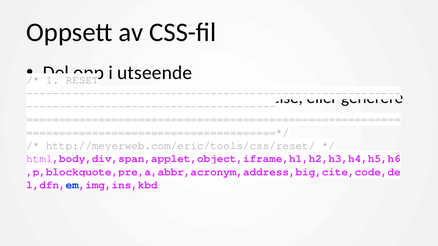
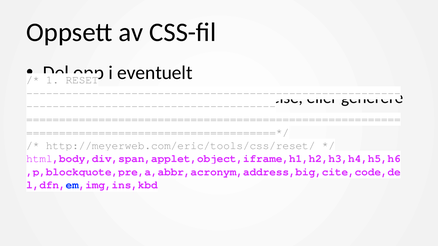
utseende: utseende -> eventuelt (155, 73)
